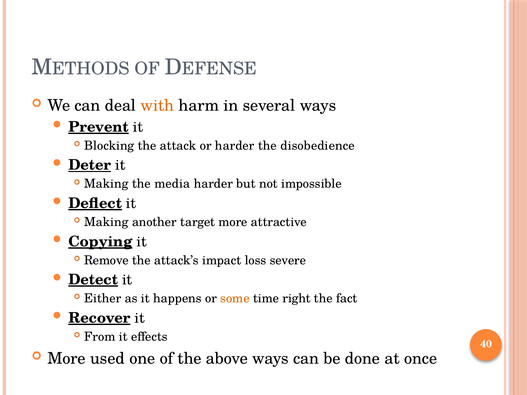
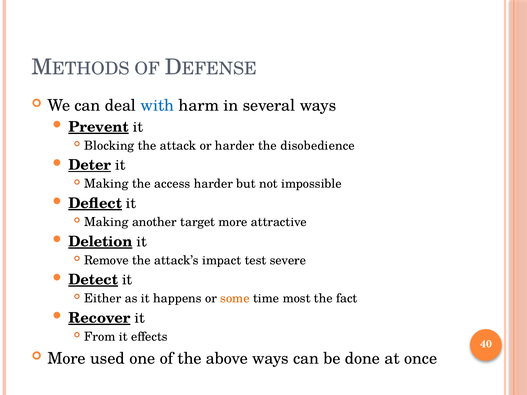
with colour: orange -> blue (157, 106)
media: media -> access (172, 184)
Copying: Copying -> Deletion (100, 242)
loss: loss -> test (256, 260)
right: right -> most (297, 299)
